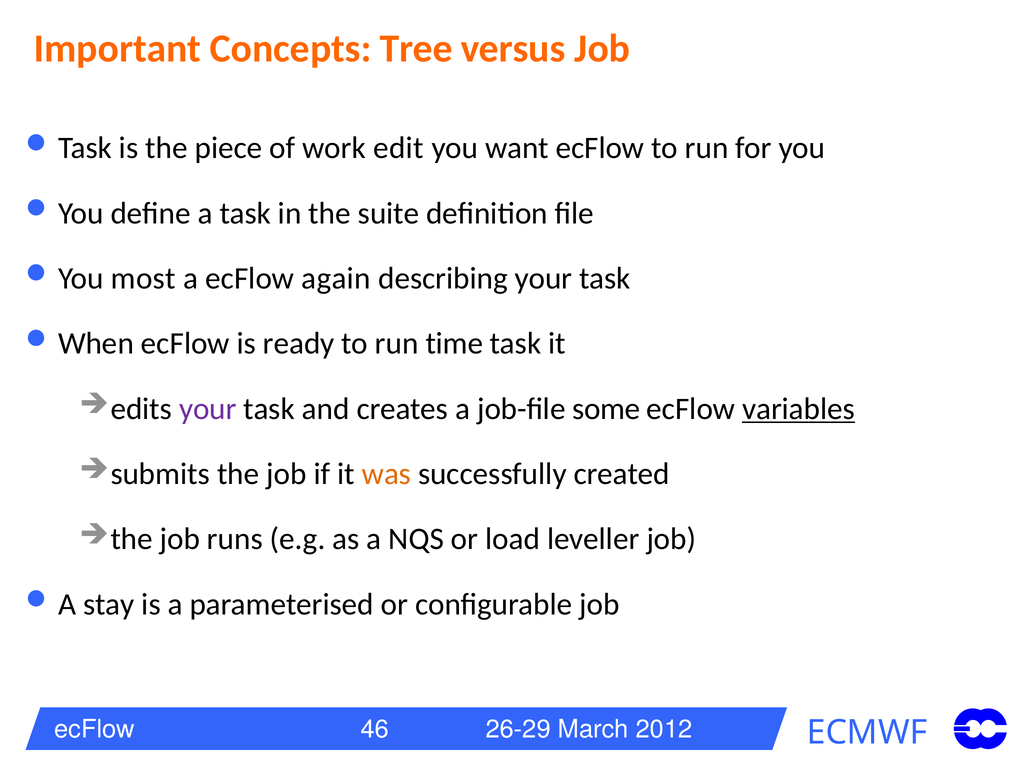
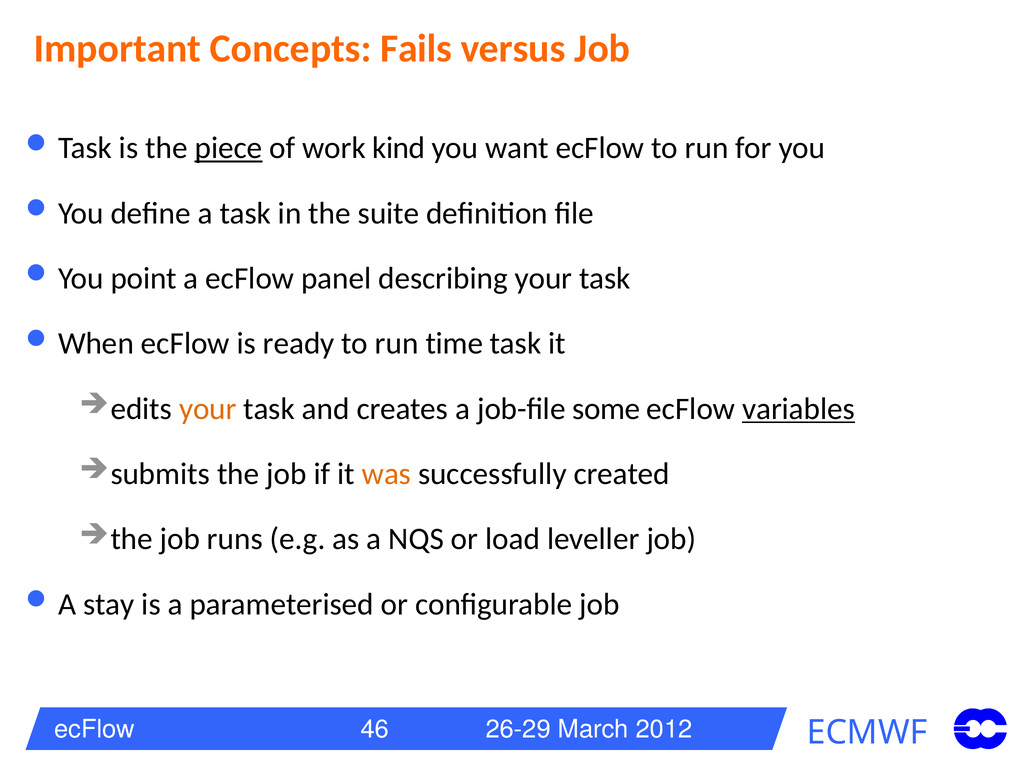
Tree: Tree -> Fails (416, 49)
piece underline: none -> present (229, 148)
edit: edit -> kind (399, 148)
most: most -> point (144, 278)
again: again -> panel (336, 278)
your colour: purple -> orange (208, 409)
